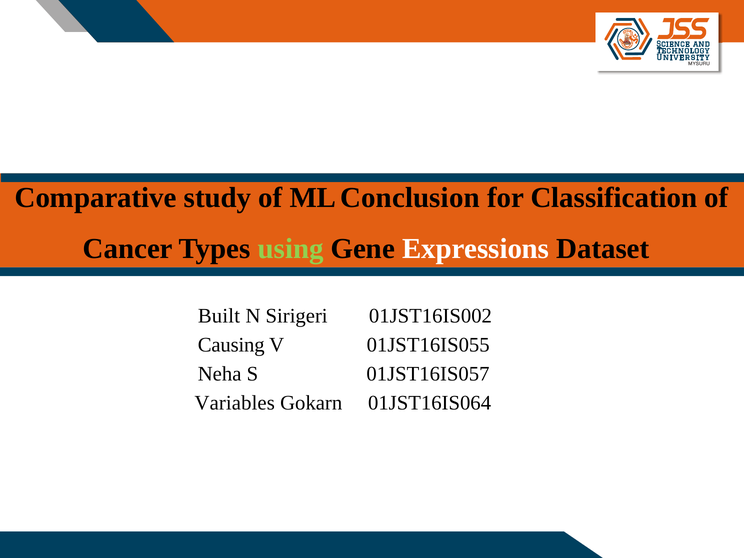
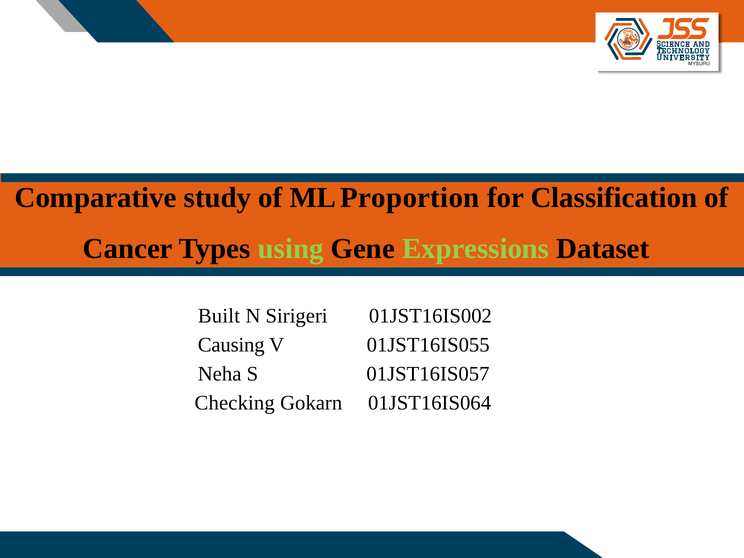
Conclusion: Conclusion -> Proportion (410, 198)
Expressions colour: white -> light green (476, 249)
Variables: Variables -> Checking (235, 403)
